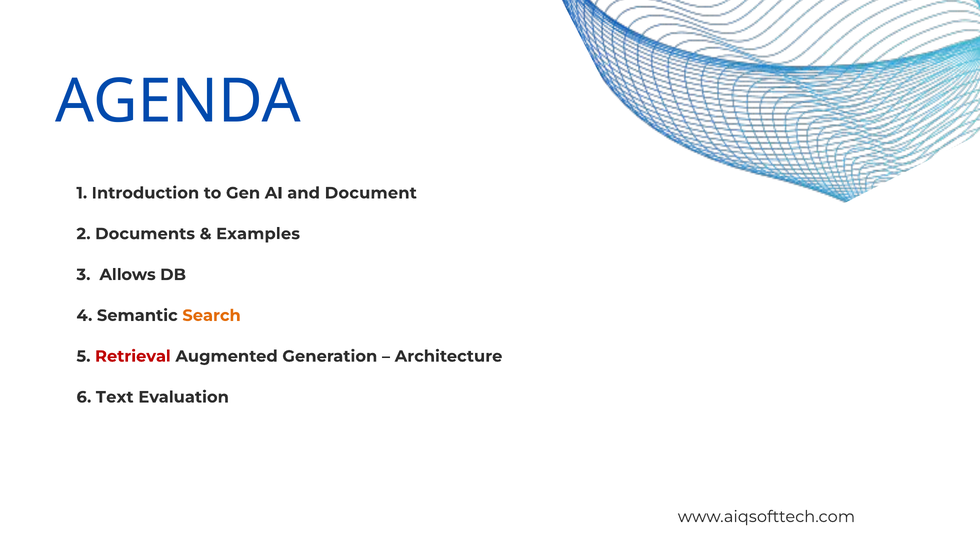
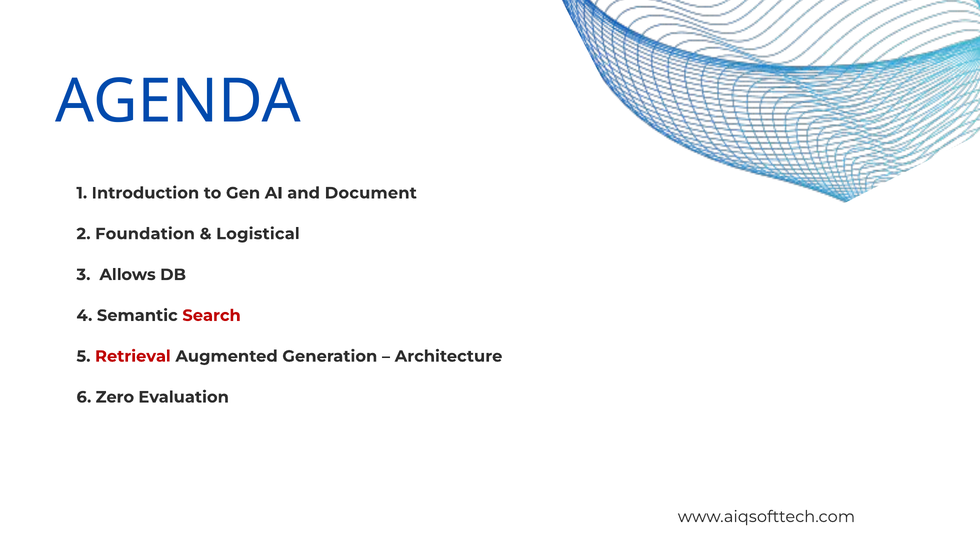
Documents: Documents -> Foundation (145, 234)
Examples: Examples -> Logistical (258, 234)
Search colour: orange -> red (212, 316)
Text: Text -> Zero (115, 397)
